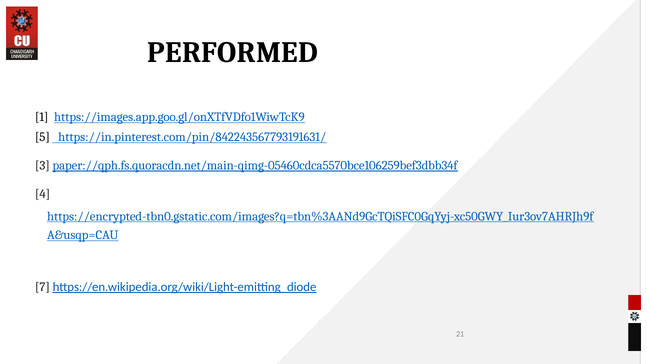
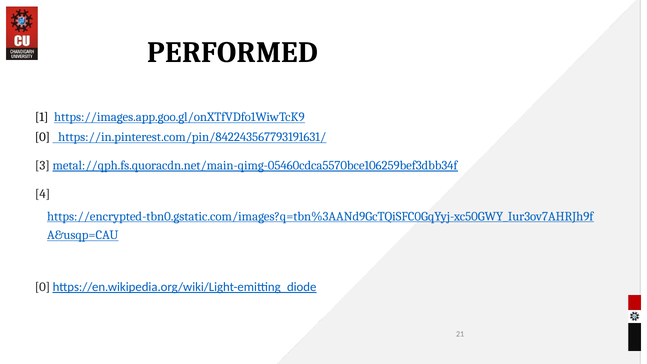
5: 5 -> 0 (42, 137)
paper://qph.fs.quoracdn.net/main-qimg-05460cdca5570bce106259bef3dbb34f: paper://qph.fs.quoracdn.net/main-qimg-05460cdca5570bce106259bef3dbb34f -> metal://qph.fs.quoracdn.net/main-qimg-05460cdca5570bce106259bef3dbb34f (255, 165)
7: 7 -> 0 (42, 287)
